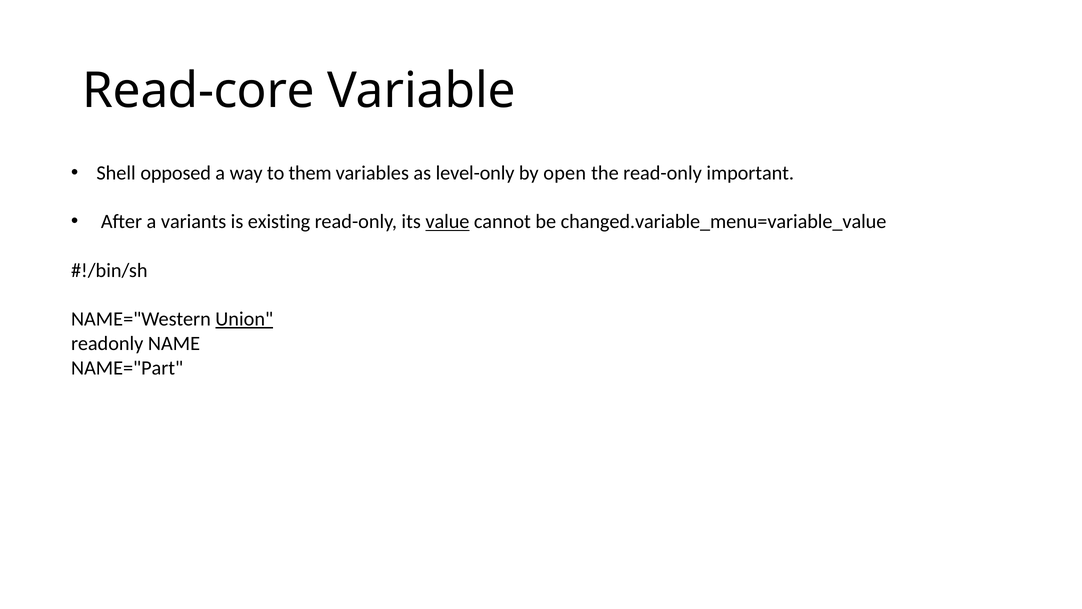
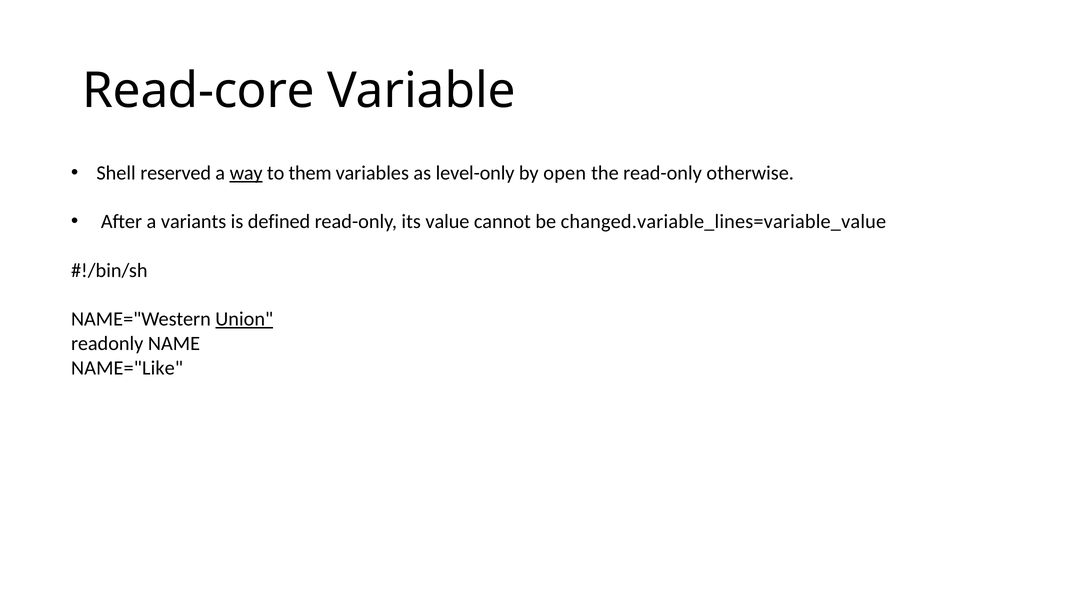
opposed: opposed -> reserved (176, 173)
way underline: none -> present (246, 173)
important: important -> otherwise (750, 173)
existing: existing -> defined (279, 222)
value underline: present -> none (447, 222)
changed.variable_menu=variable_value: changed.variable_menu=variable_value -> changed.variable_lines=variable_value (723, 222)
NAME="Part: NAME="Part -> NAME="Like (127, 368)
